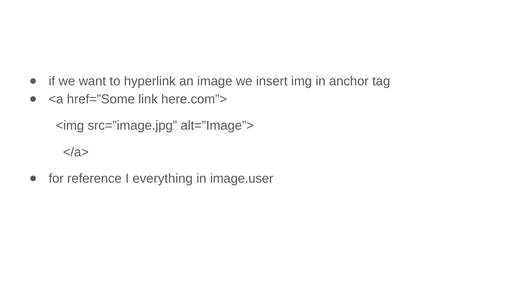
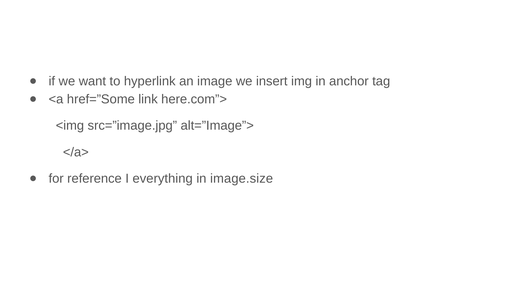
image.user: image.user -> image.size (242, 178)
